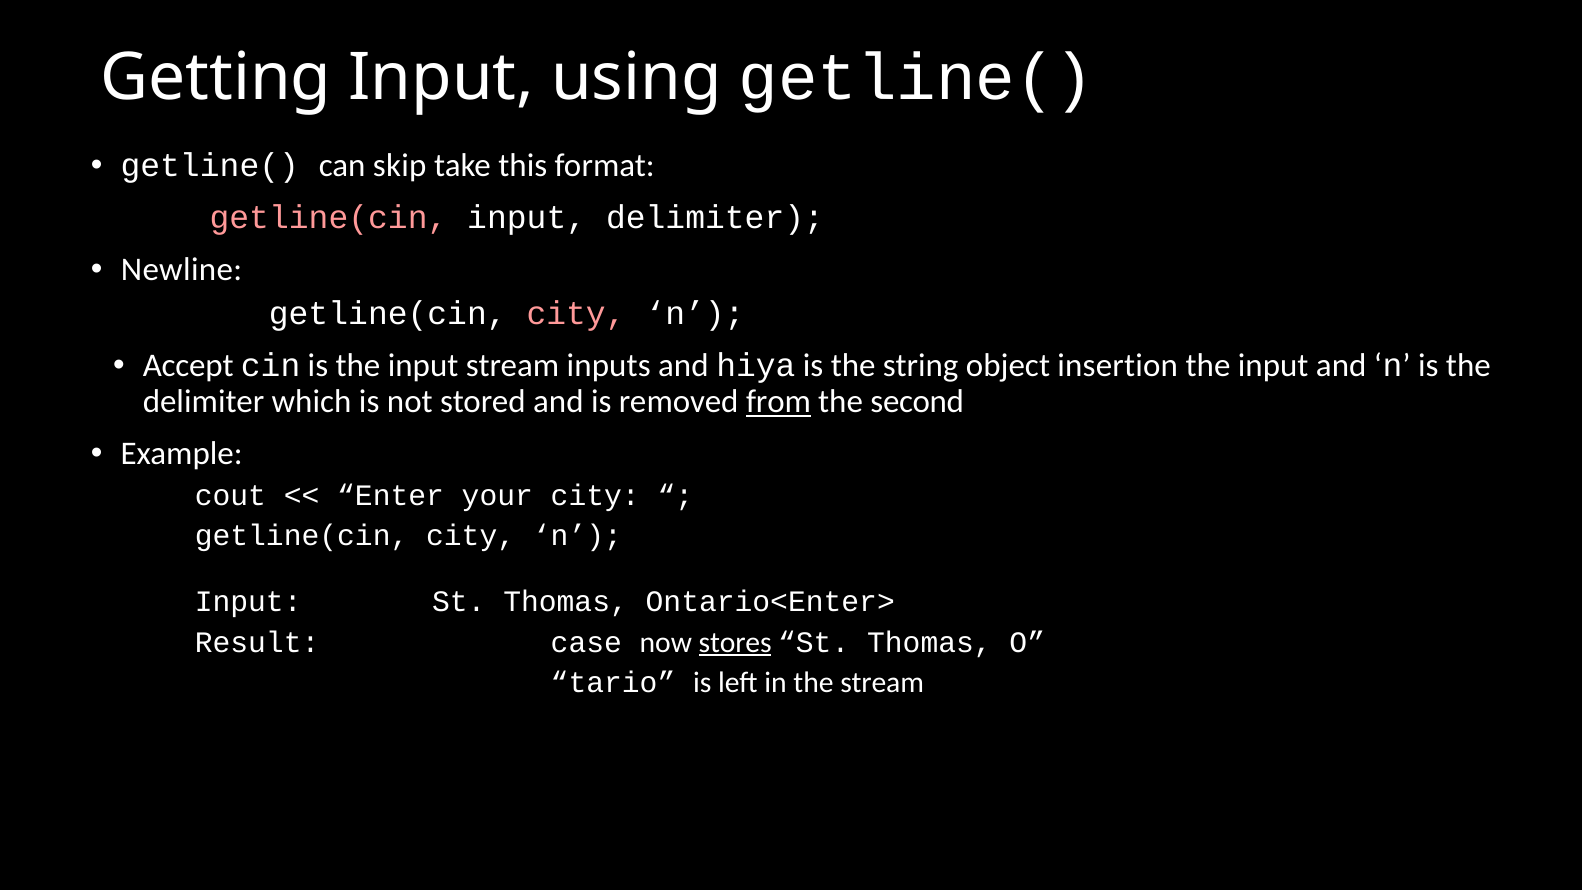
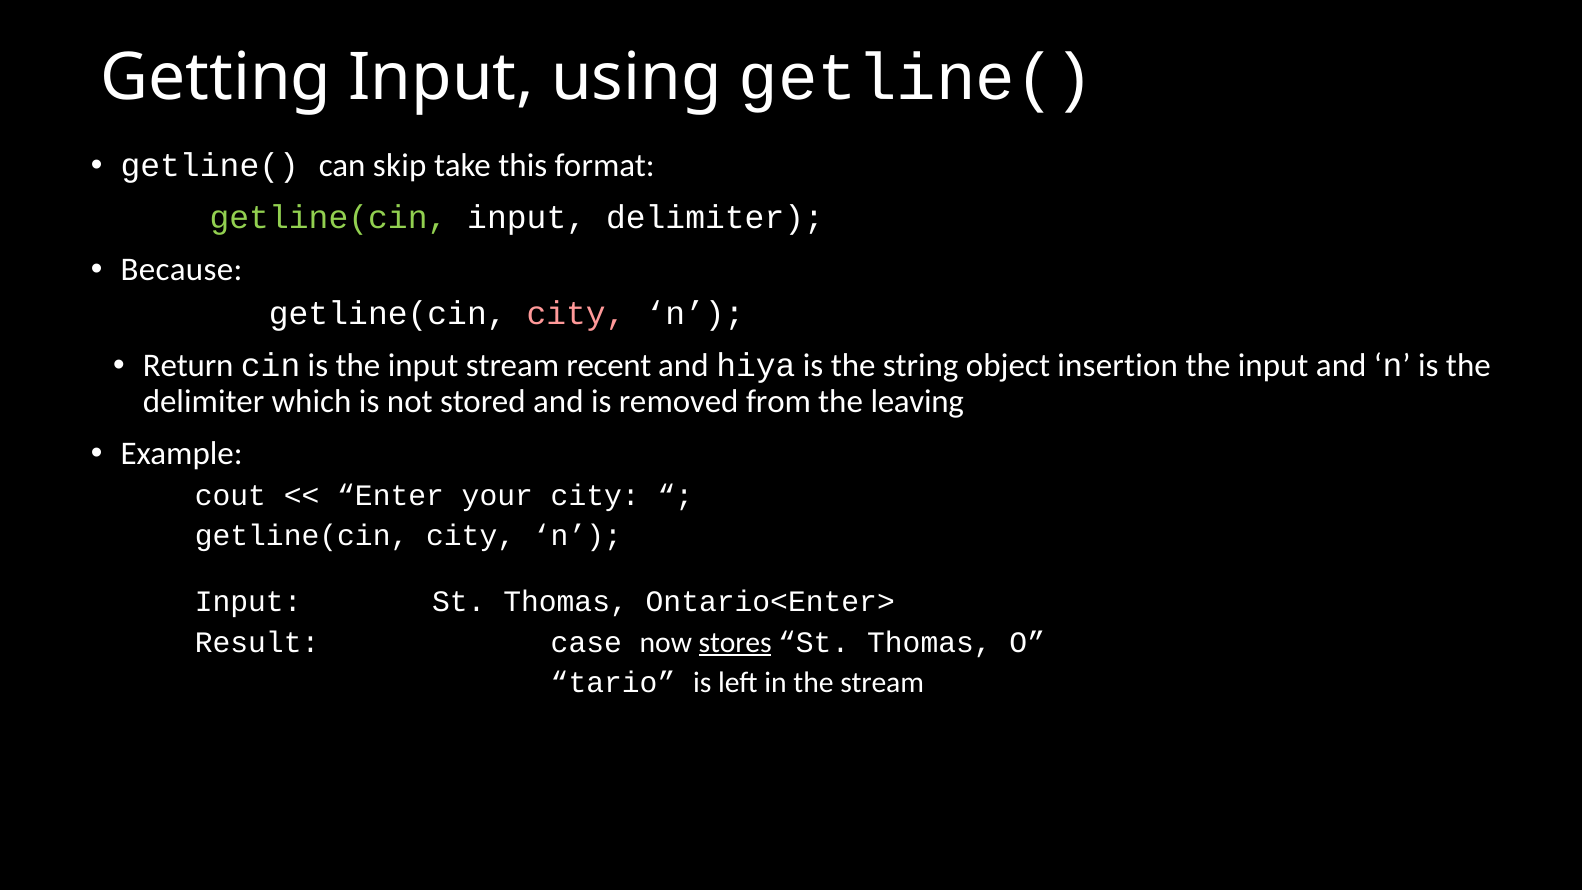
getline(cin colour: pink -> light green (329, 218)
Newline: Newline -> Because (181, 270)
Accept: Accept -> Return (188, 366)
inputs: inputs -> recent (609, 366)
from underline: present -> none (778, 401)
second: second -> leaving (917, 401)
